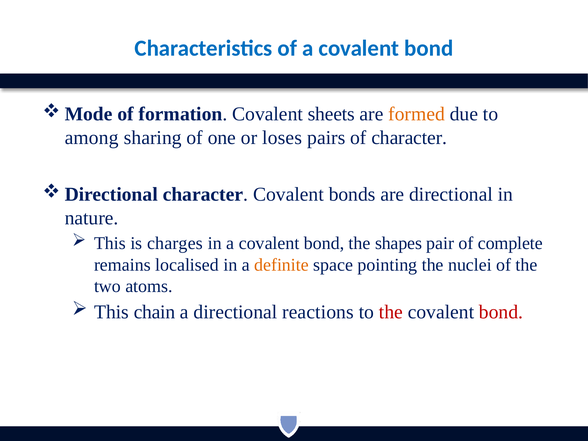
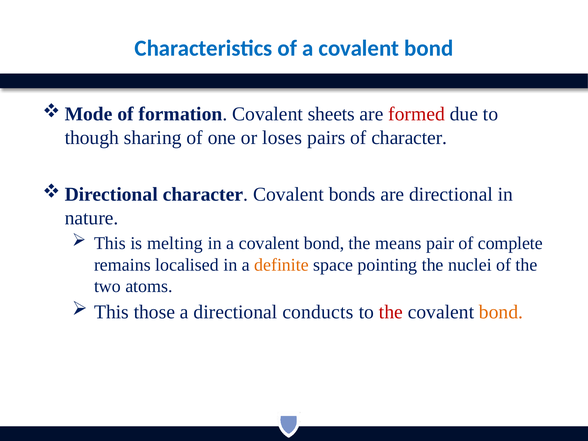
formed colour: orange -> red (417, 114)
among: among -> though (92, 138)
charges: charges -> melting (175, 243)
shapes: shapes -> means (398, 243)
chain: chain -> those (154, 312)
reactions: reactions -> conducts (318, 312)
bond colour: red -> orange (501, 312)
